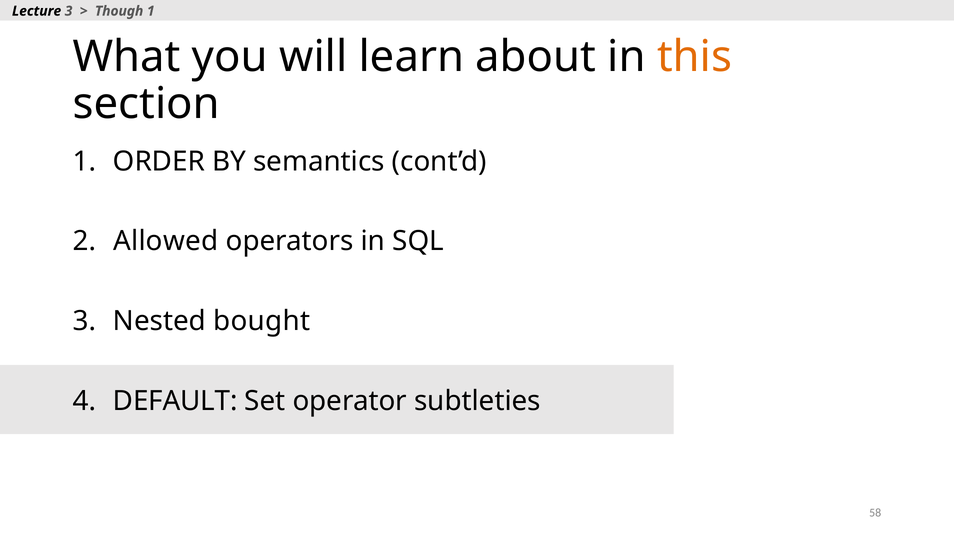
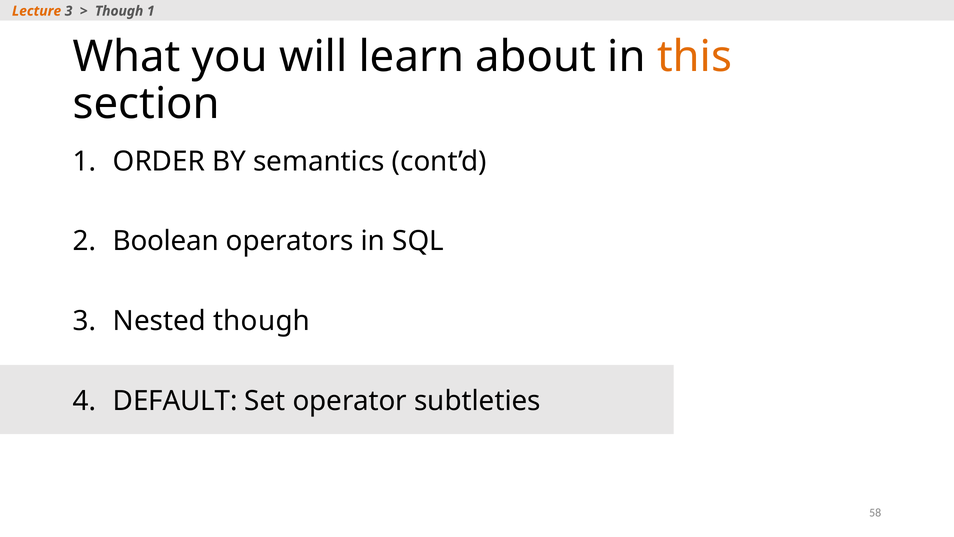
Lecture colour: black -> orange (37, 11)
Allowed: Allowed -> Boolean (166, 241)
Nested bought: bought -> though (262, 321)
